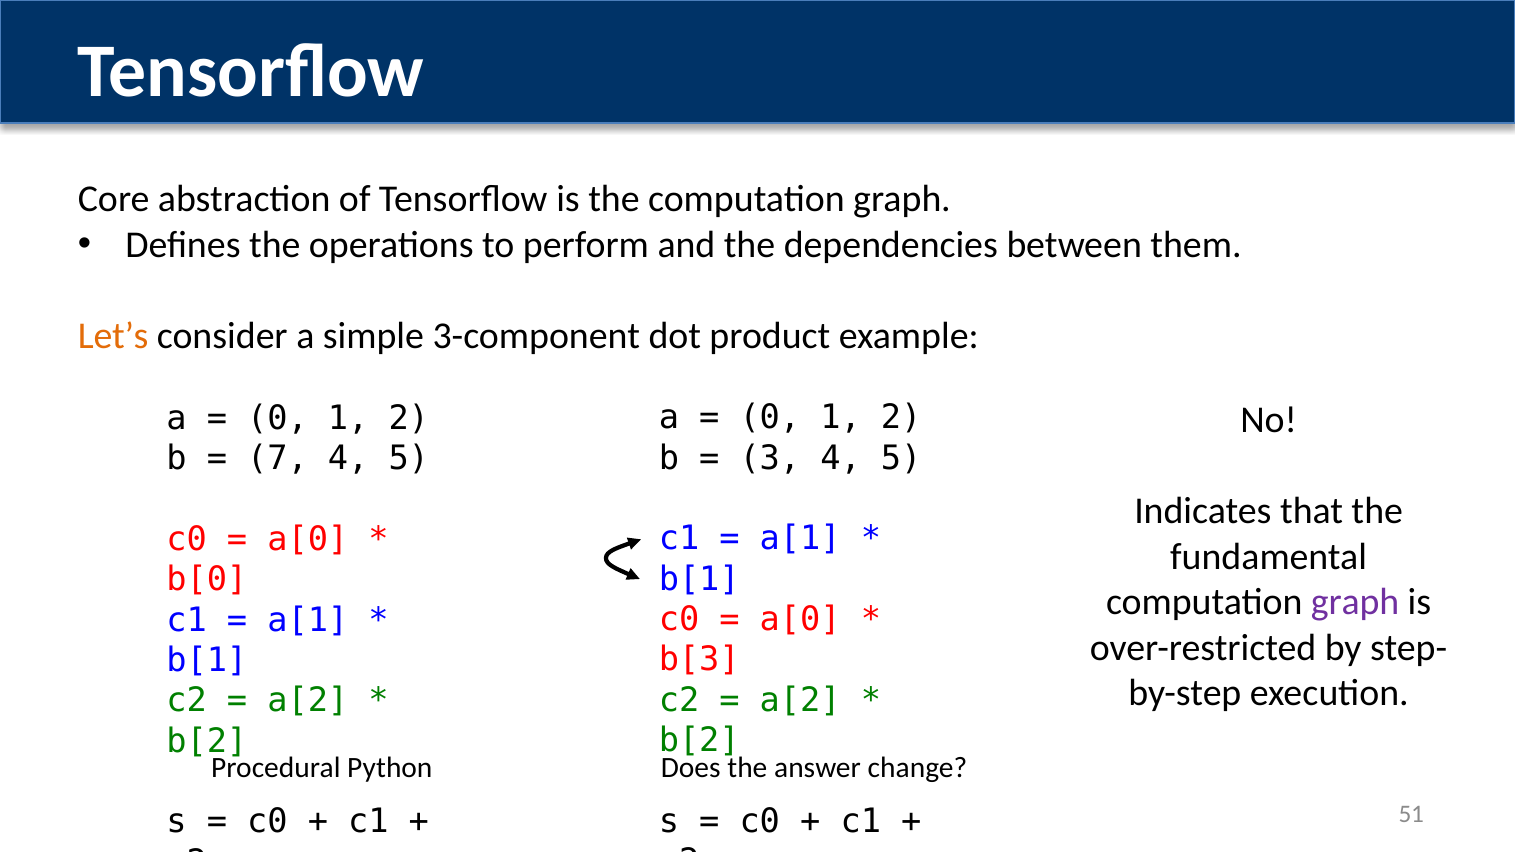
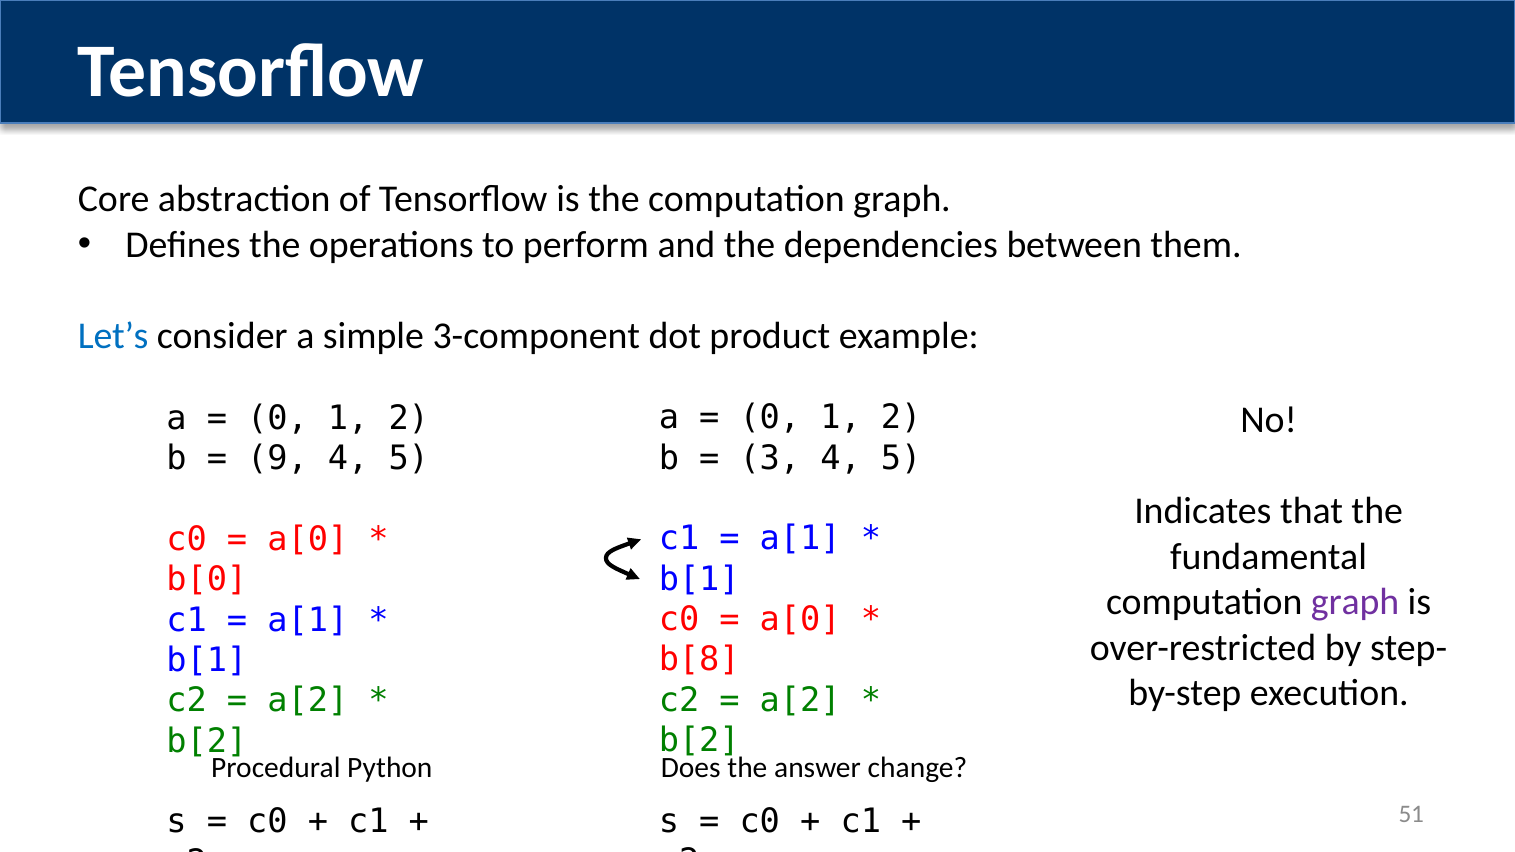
Let’s colour: orange -> blue (113, 336)
7: 7 -> 9 (278, 459)
b[3: b[3 -> b[8 (699, 660)
